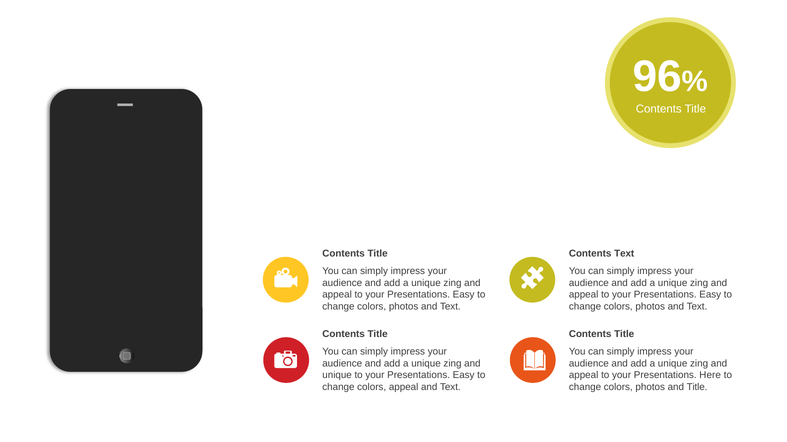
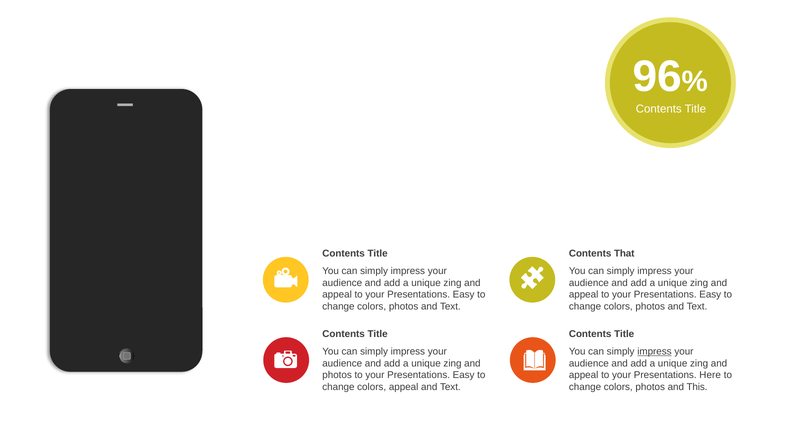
Contents Text: Text -> That (624, 254)
impress underline: none -> present (654, 352)
unique: unique -> photos (337, 376)
and Title: Title -> This (697, 387)
